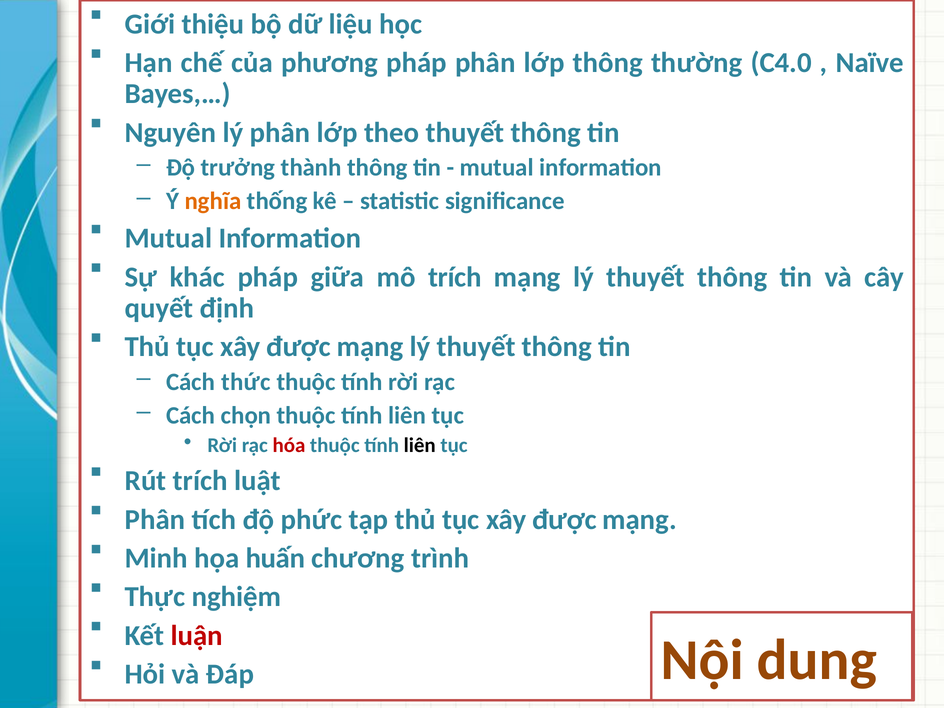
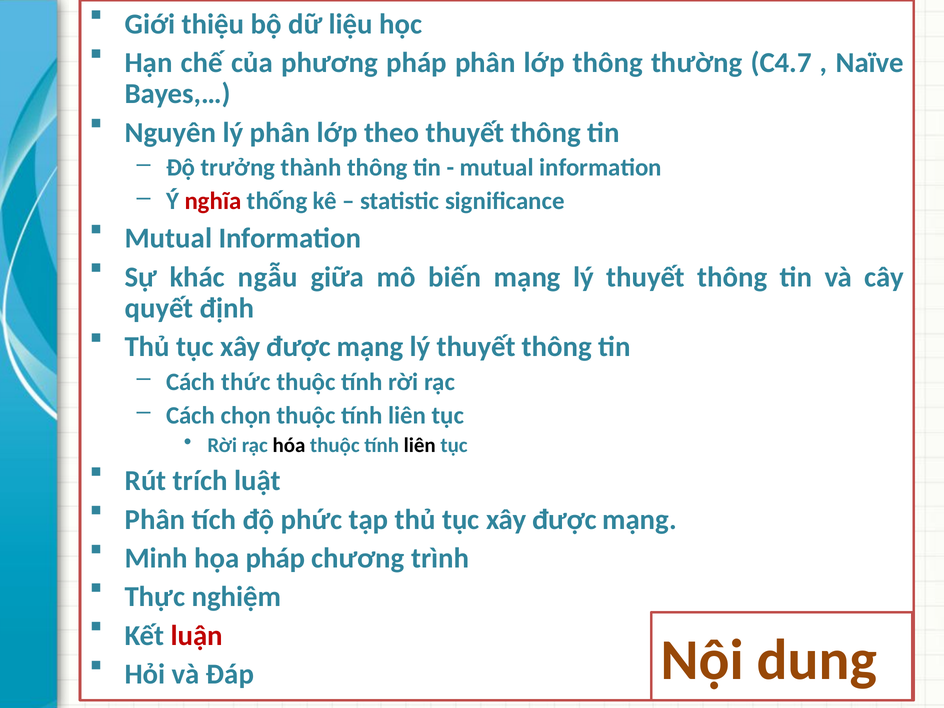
C4.0: C4.0 -> C4.7 (781, 63)
nghĩa colour: orange -> red (213, 201)
khác pháp: pháp -> ngẫu (268, 277)
mô trích: trích -> biến (455, 277)
hóa colour: red -> black (289, 445)
họa huấn: huấn -> pháp (275, 558)
